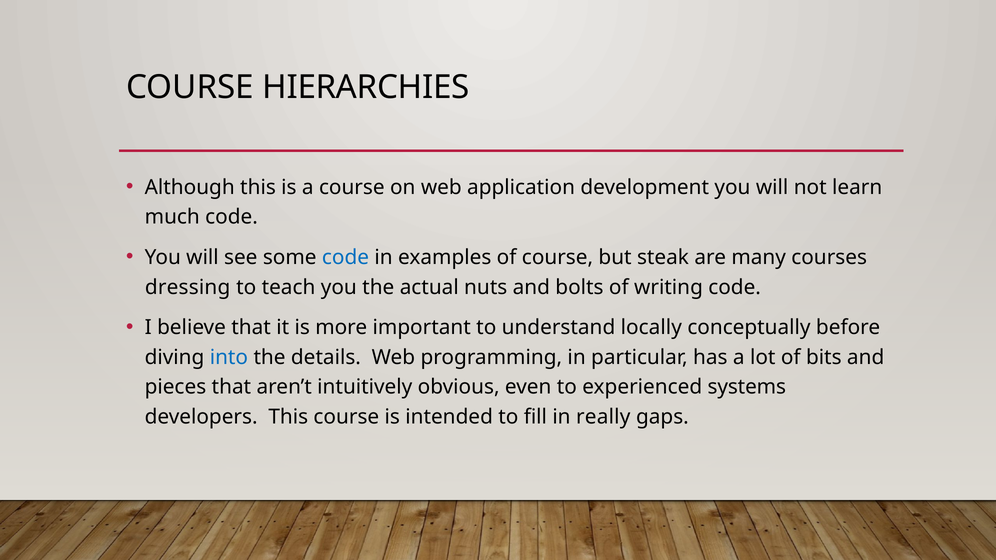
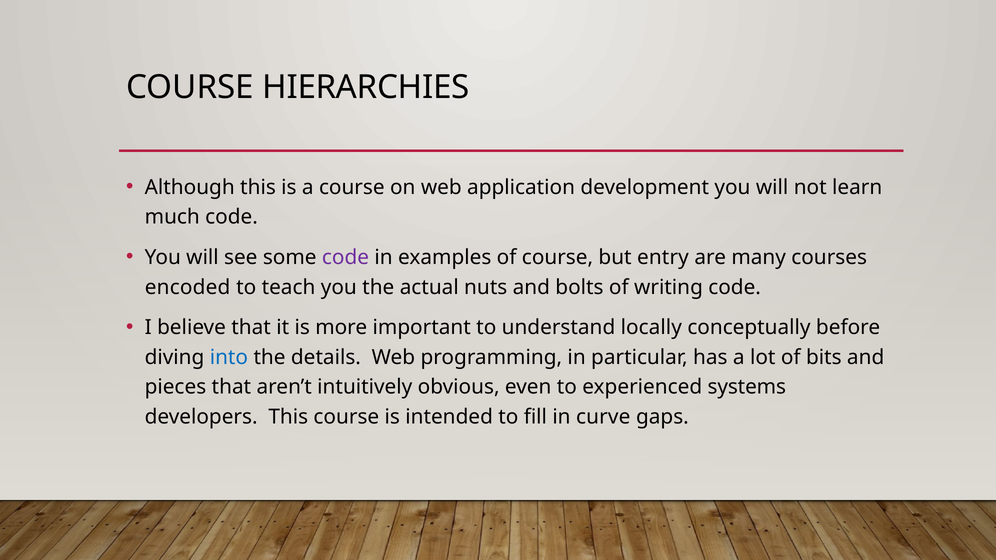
code colour: blue -> purple (346, 257)
steak: steak -> entry (663, 257)
dressing: dressing -> encoded (188, 287)
really: really -> curve (603, 417)
